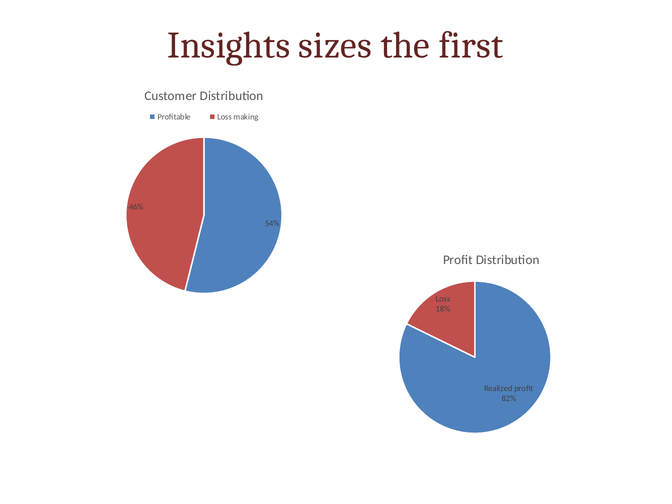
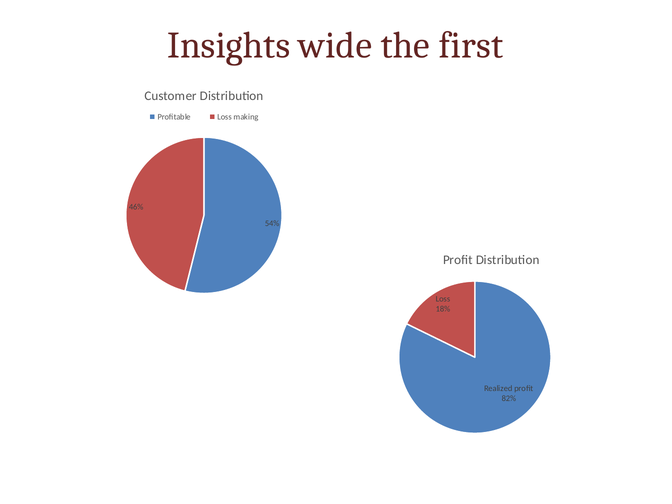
sizes: sizes -> wide (335, 45)
